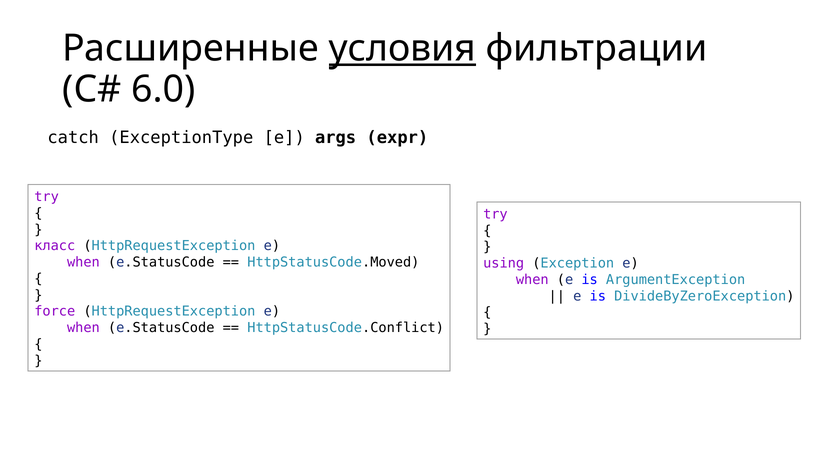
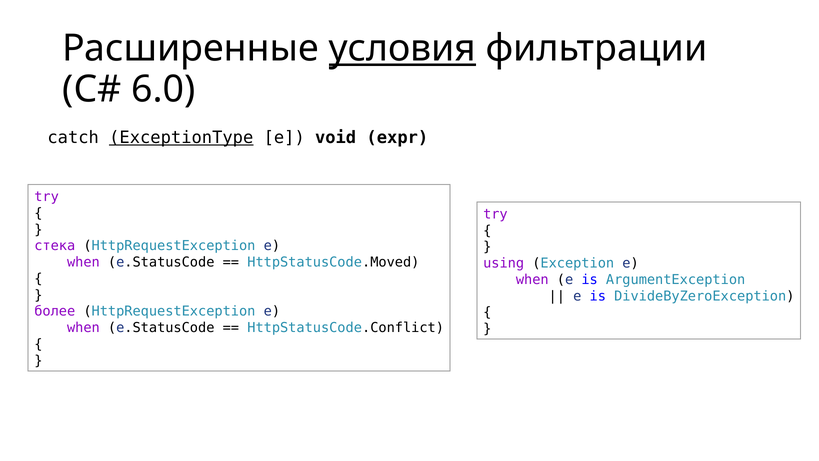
ExceptionType underline: none -> present (181, 138)
args: args -> void (336, 138)
класс: класс -> стека (55, 246)
force: force -> более (55, 311)
